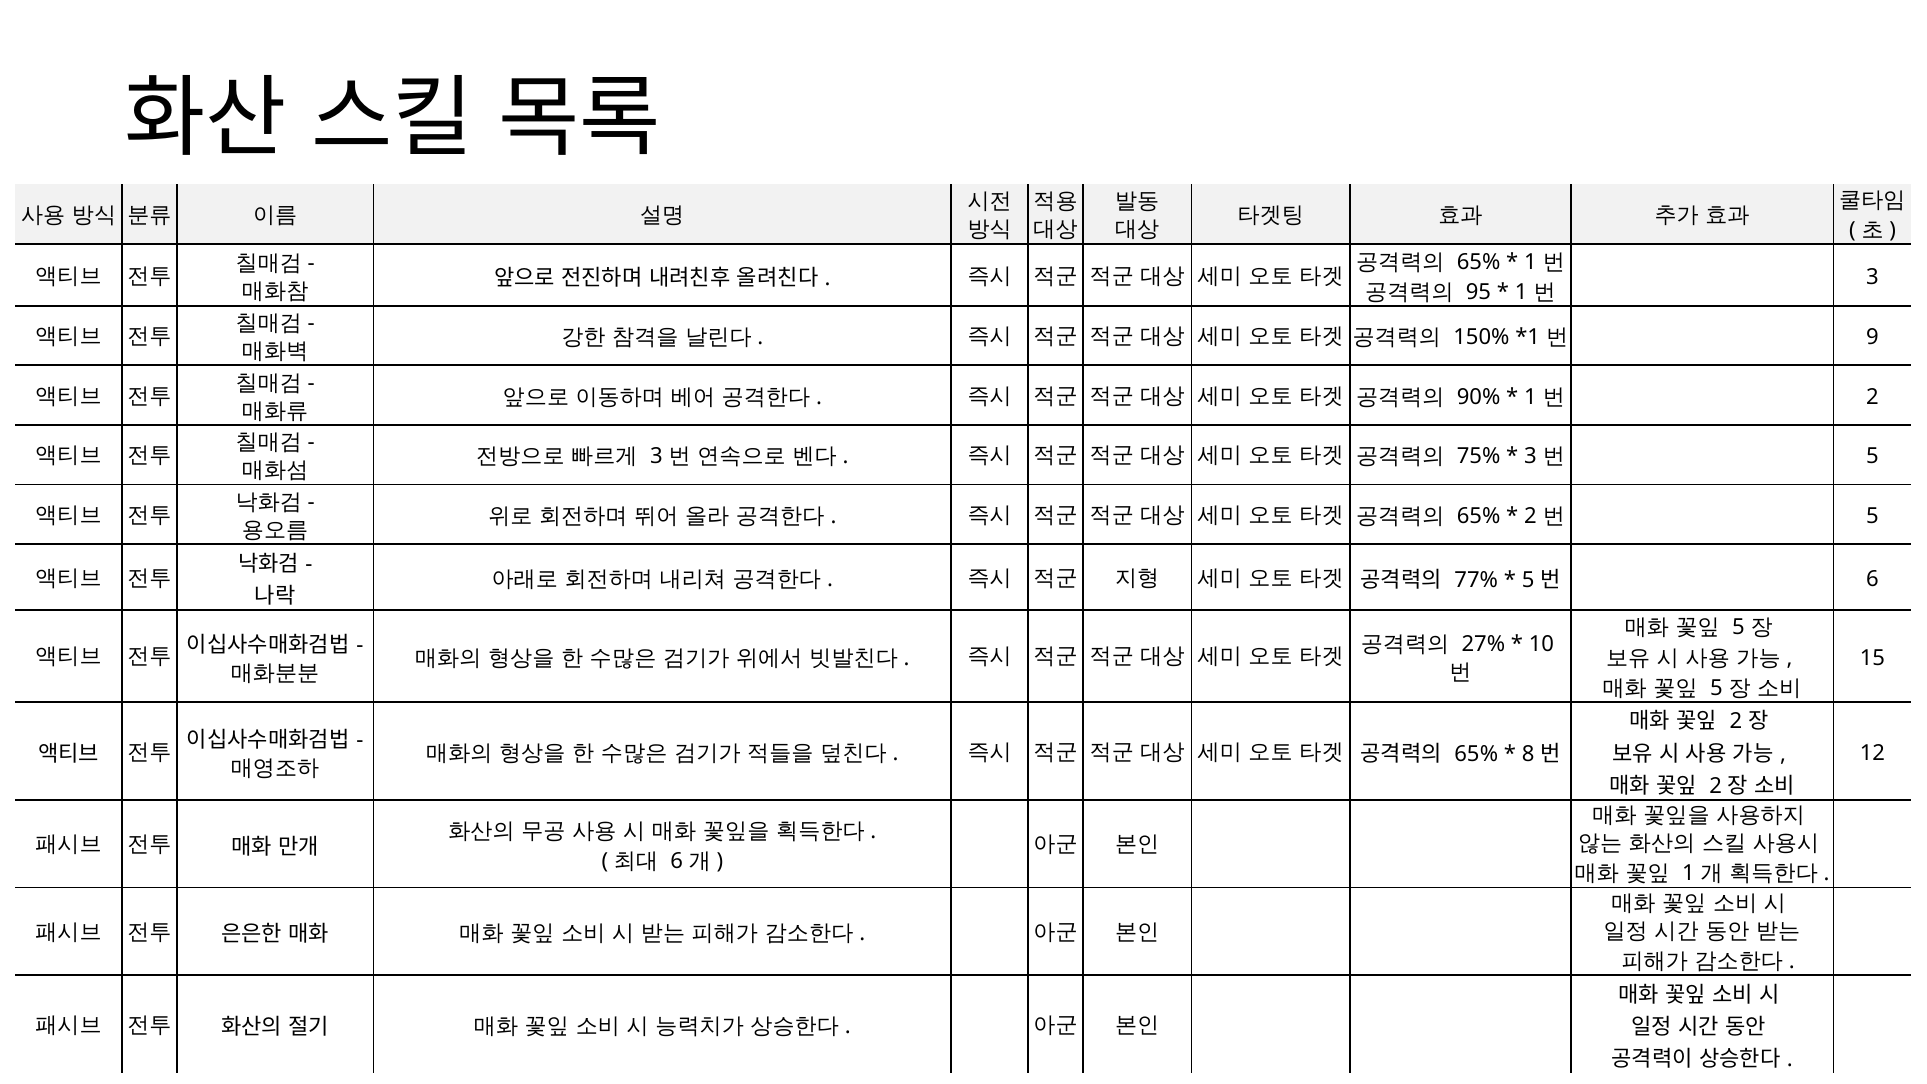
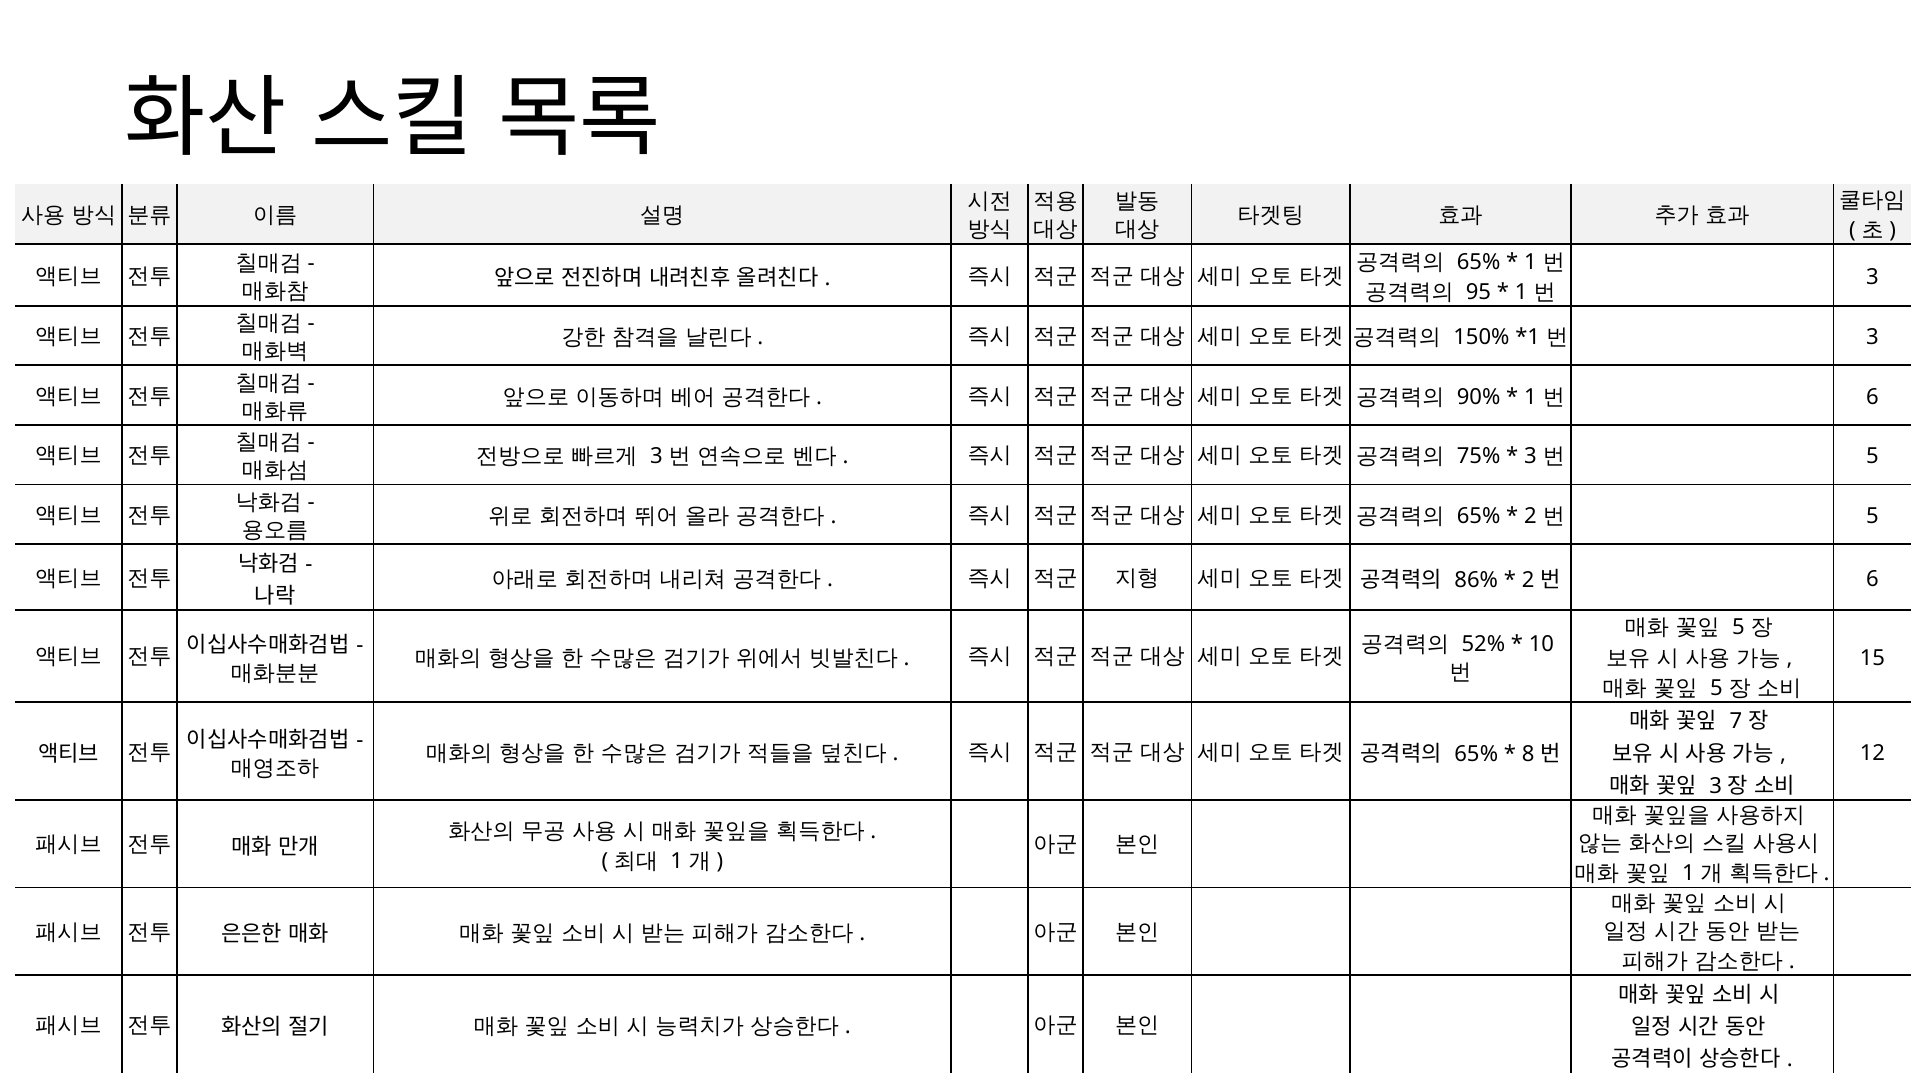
9: 9 -> 3 (1872, 337)
2: 2 -> 6 (1872, 397)
77%: 77% -> 86% (1476, 580)
5: 5 -> 2 (1528, 580)
27%: 27% -> 52% (1483, 644)
2: 2 -> 7 (1736, 722)
2: 2 -> 3 (1716, 786)
6: 6 -> 1 (677, 861)
